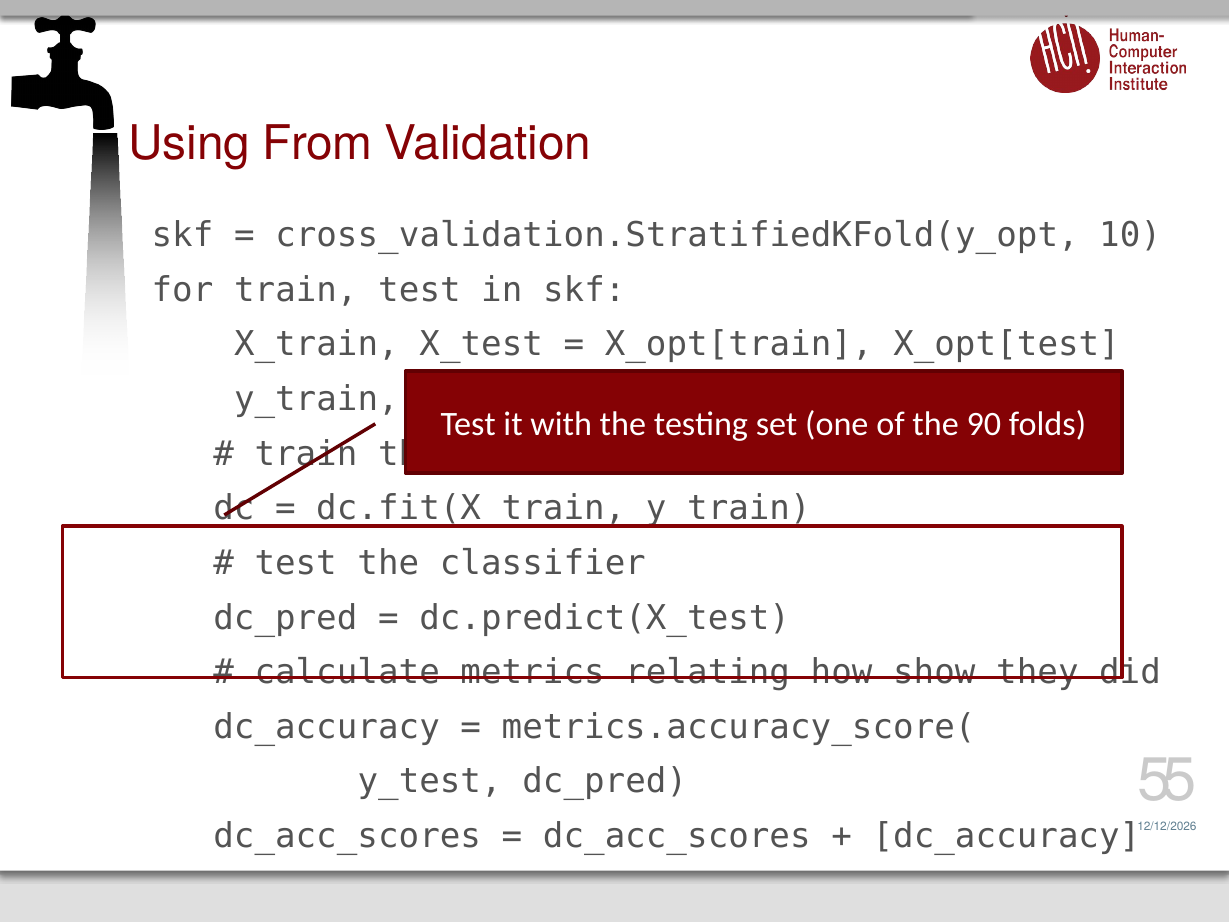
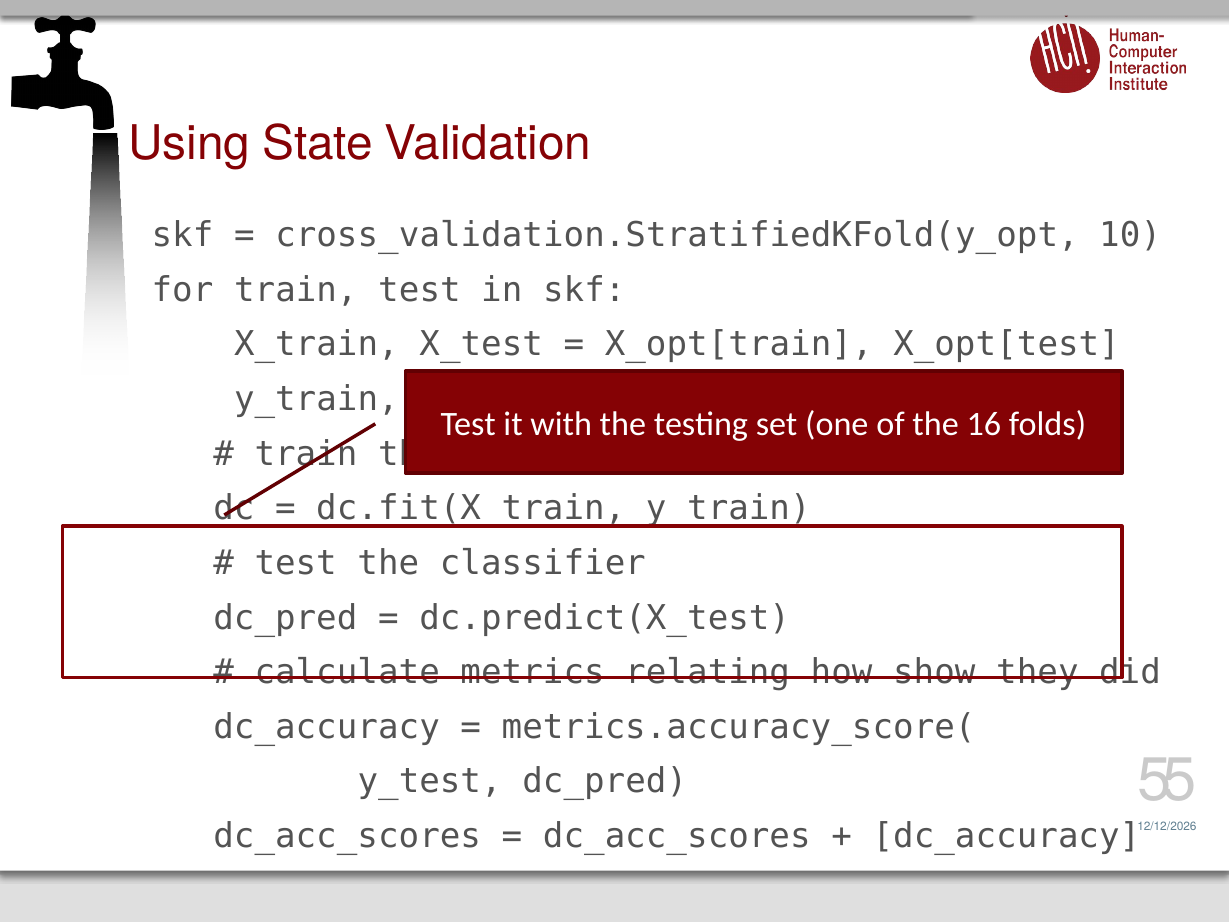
From: From -> State (318, 143)
90: 90 -> 16 (984, 424)
